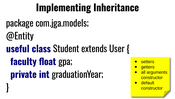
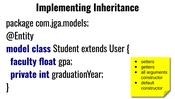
useful: useful -> model (18, 49)
